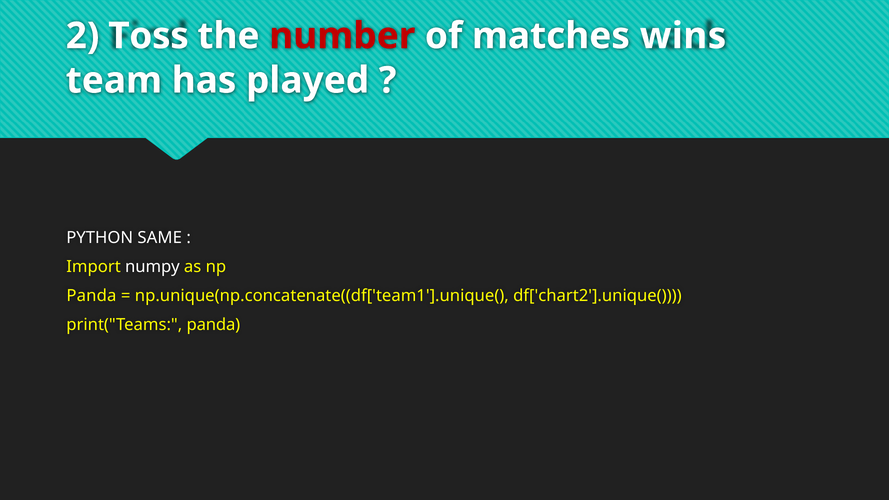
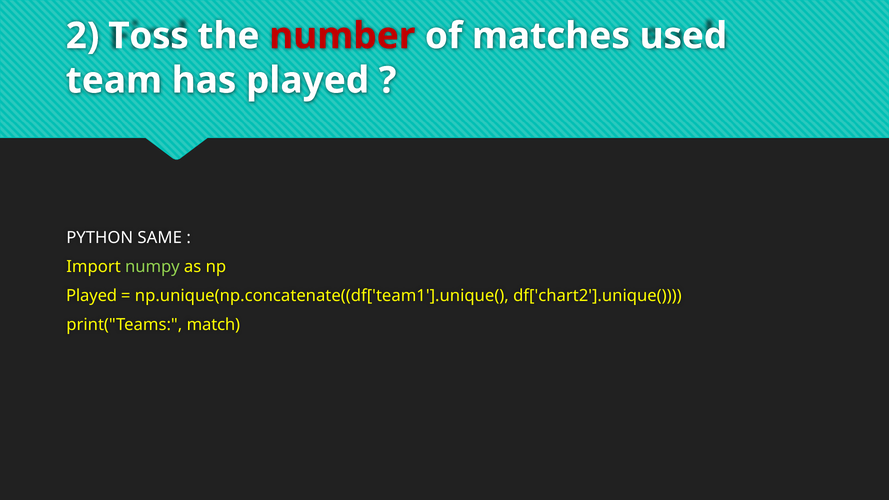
wins: wins -> used (683, 36)
numpy colour: white -> light green (152, 267)
Panda: Panda -> Played (92, 296)
print("Teams panda: panda -> match (213, 325)
